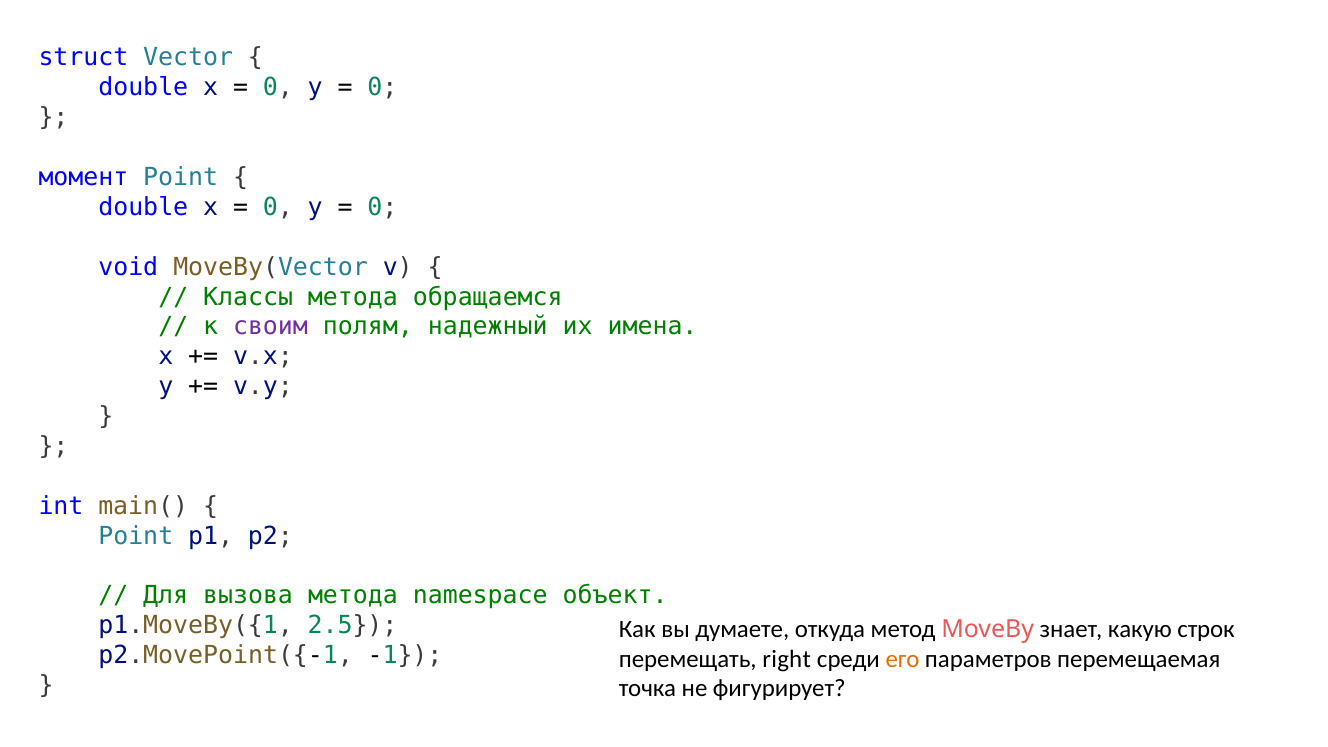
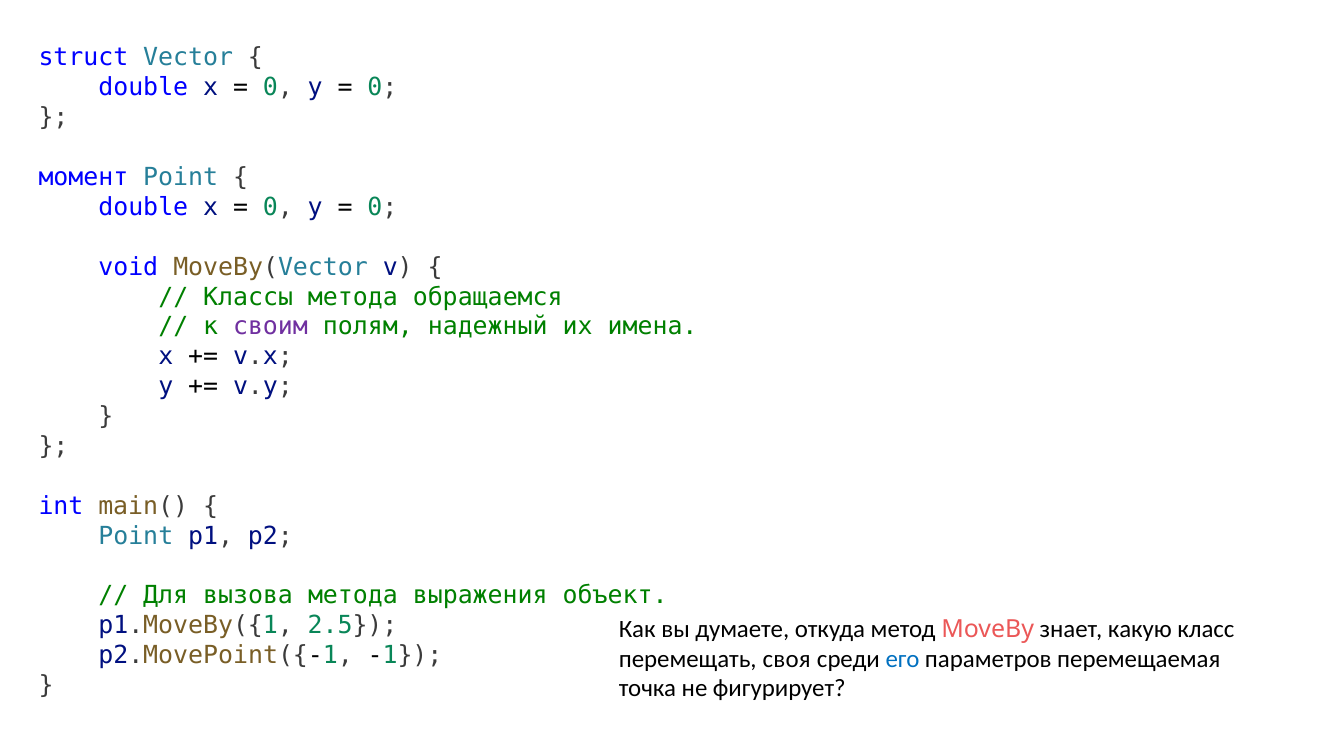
namespace: namespace -> выражения (480, 596)
строк: строк -> класс (1206, 629)
right: right -> своя (787, 659)
его colour: orange -> blue (902, 659)
